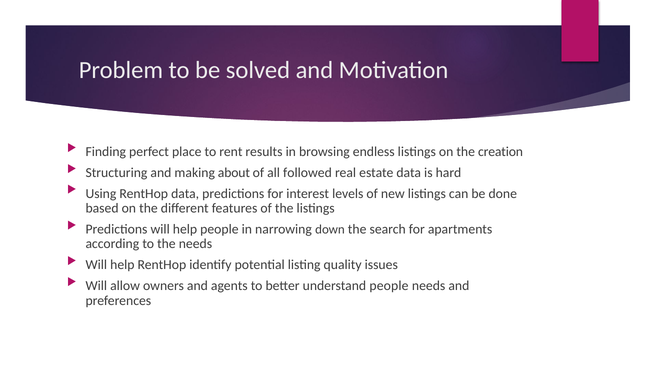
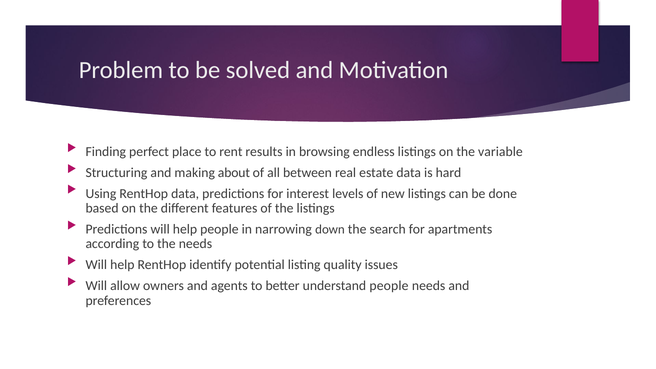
creation: creation -> variable (500, 152)
followed: followed -> between (308, 173)
